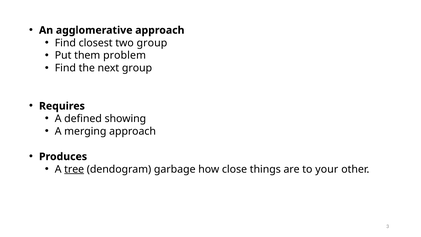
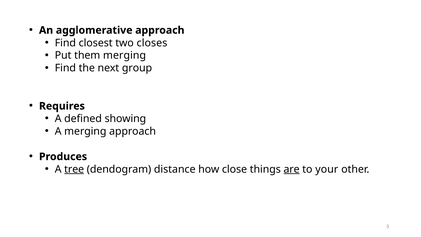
two group: group -> closes (152, 43)
them problem: problem -> merging (125, 55)
garbage: garbage -> distance (175, 169)
are underline: none -> present (292, 169)
